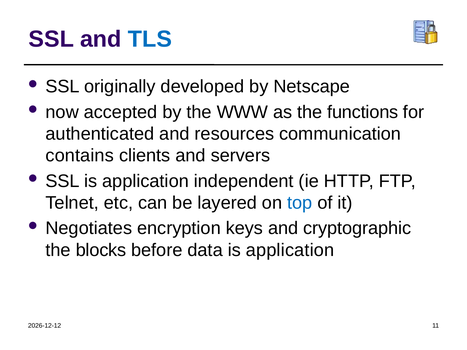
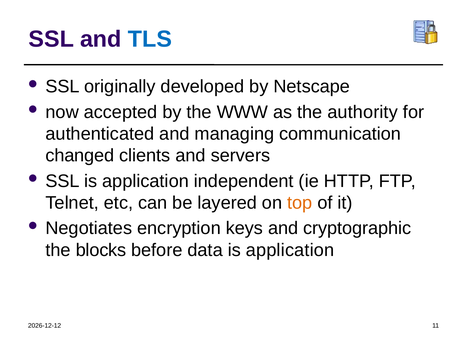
functions: functions -> authority (363, 112)
resources: resources -> managing (234, 134)
contains: contains -> changed (80, 156)
top colour: blue -> orange (300, 203)
